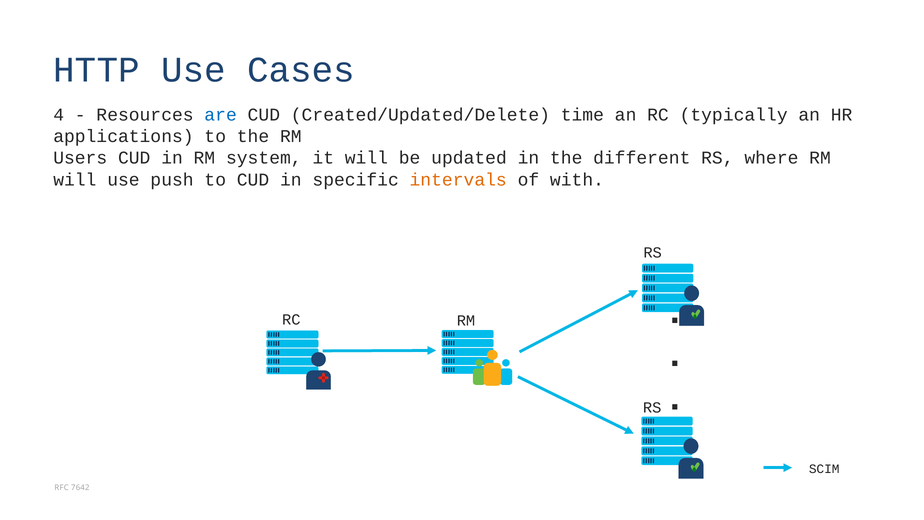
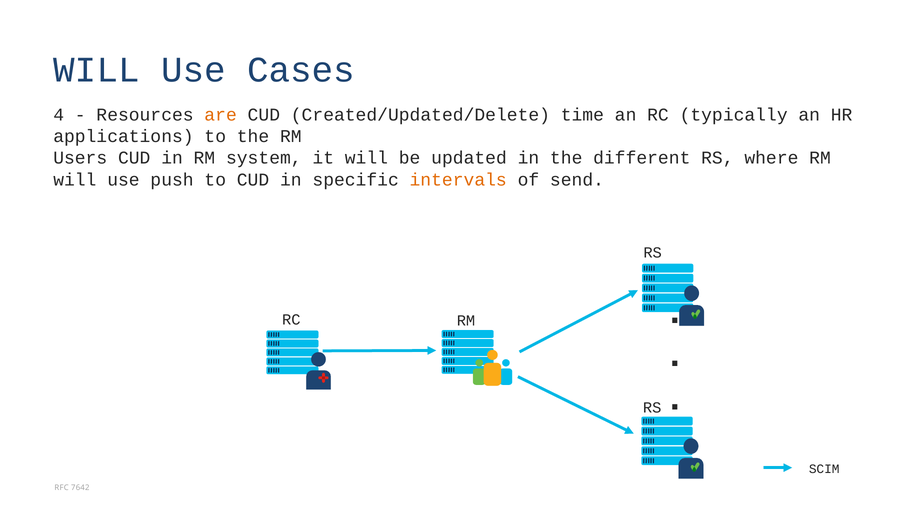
HTTP: HTTP -> WILL (97, 70)
are colour: blue -> orange (221, 115)
with: with -> send (577, 179)
